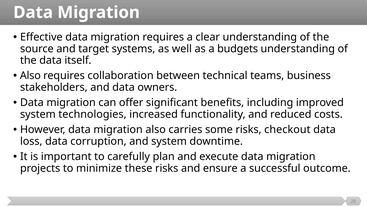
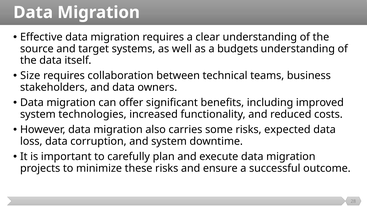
Also: Also -> Size (30, 75)
checkout: checkout -> expected (287, 129)
